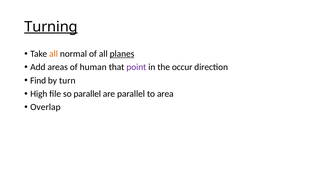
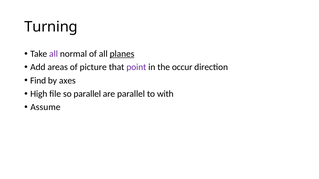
Turning underline: present -> none (51, 27)
all colour: orange -> purple (54, 54)
human: human -> picture (93, 67)
turn: turn -> axes (67, 81)
area: area -> with (165, 94)
Overlap: Overlap -> Assume (45, 107)
